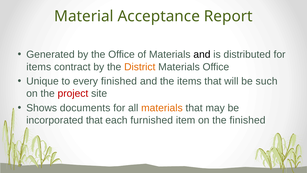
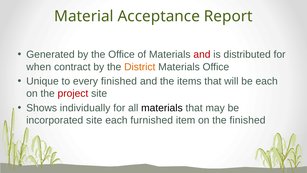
and colour: black -> red (202, 55)
items: items -> when (39, 67)
be such: such -> each (267, 81)
documents: documents -> individually (85, 108)
materials colour: orange -> black (162, 108)
incorporated that: that -> site (94, 120)
